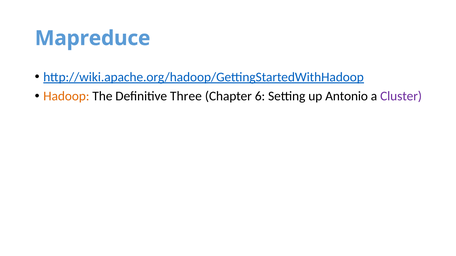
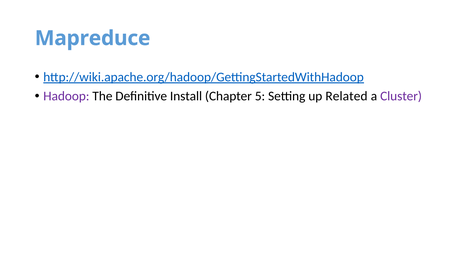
Hadoop colour: orange -> purple (66, 96)
Three: Three -> Install (186, 96)
6: 6 -> 5 (260, 96)
Antonio: Antonio -> Related (346, 96)
